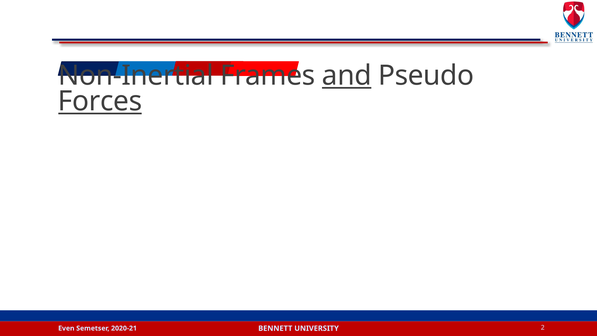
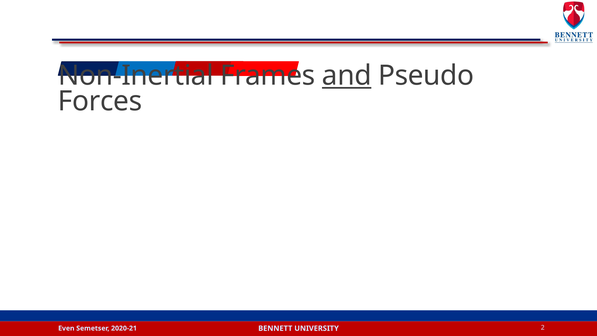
Forces underline: present -> none (100, 101)
